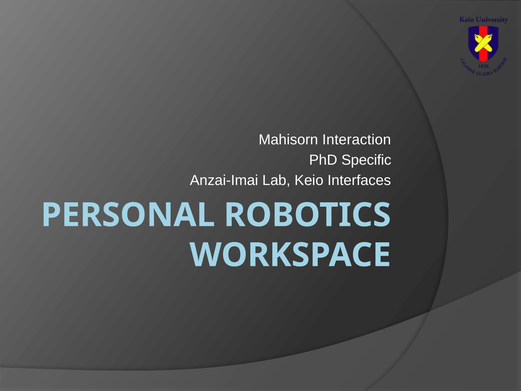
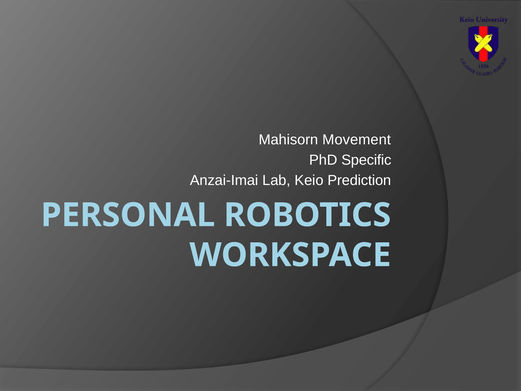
Interaction: Interaction -> Movement (357, 140)
Interfaces: Interfaces -> Prediction (359, 180)
